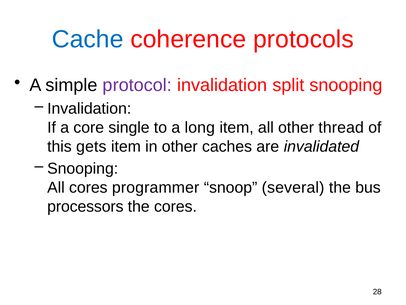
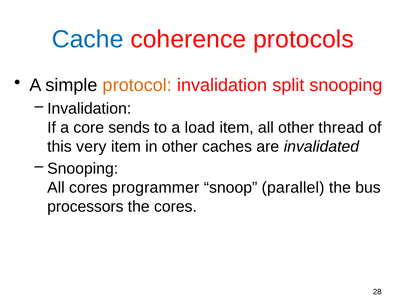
protocol colour: purple -> orange (137, 85)
single: single -> sends (129, 127)
long: long -> load (200, 127)
gets: gets -> very (91, 146)
several: several -> parallel (293, 187)
